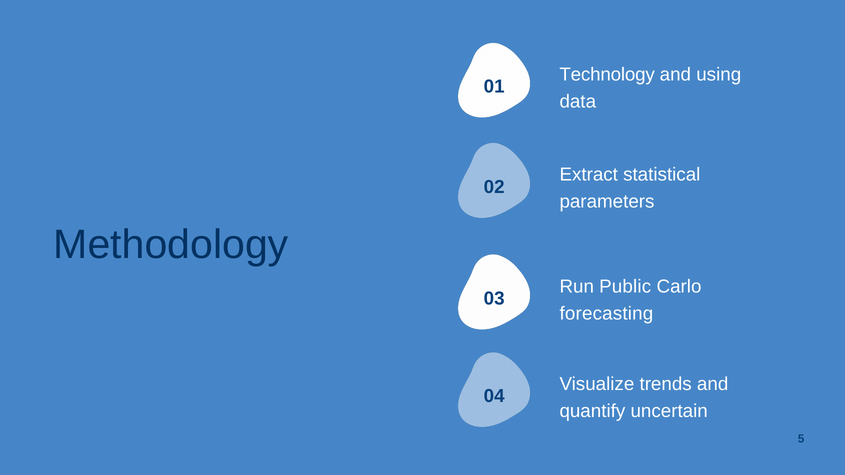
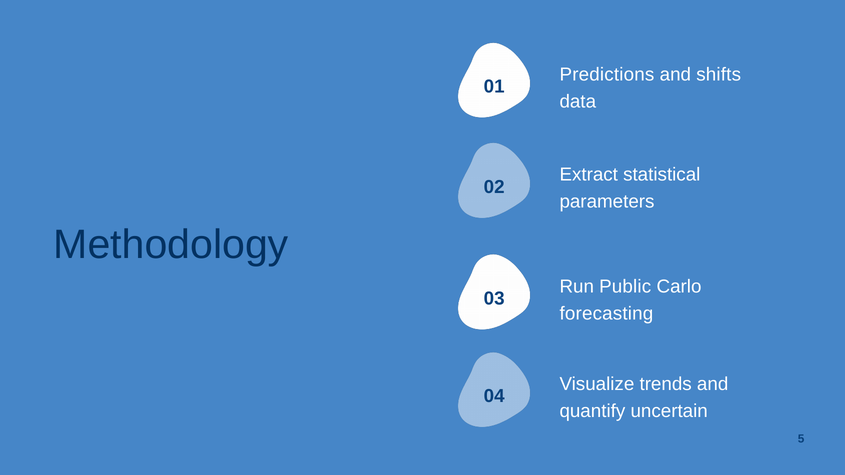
Technology: Technology -> Predictions (607, 74)
using: using -> shifts (719, 74)
